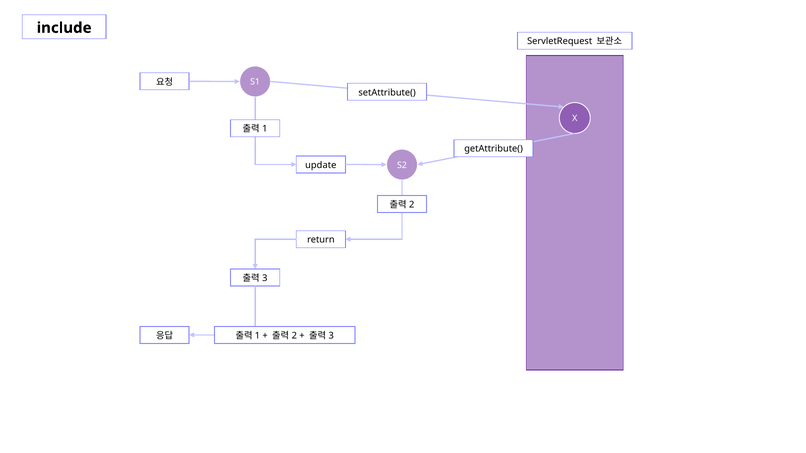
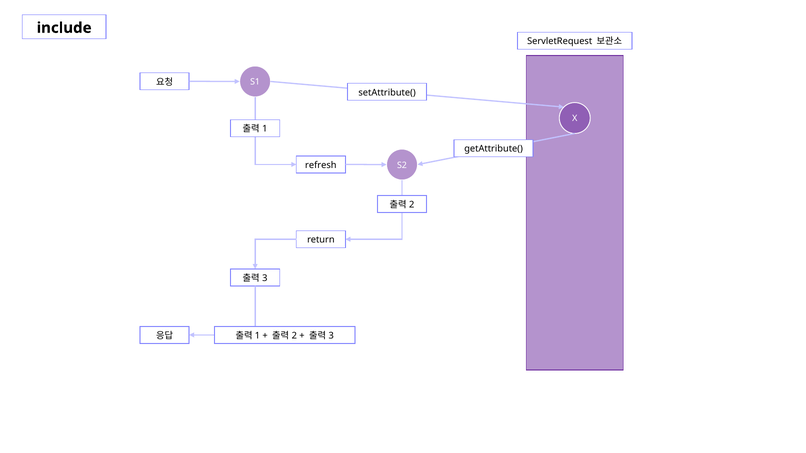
update: update -> refresh (321, 165)
